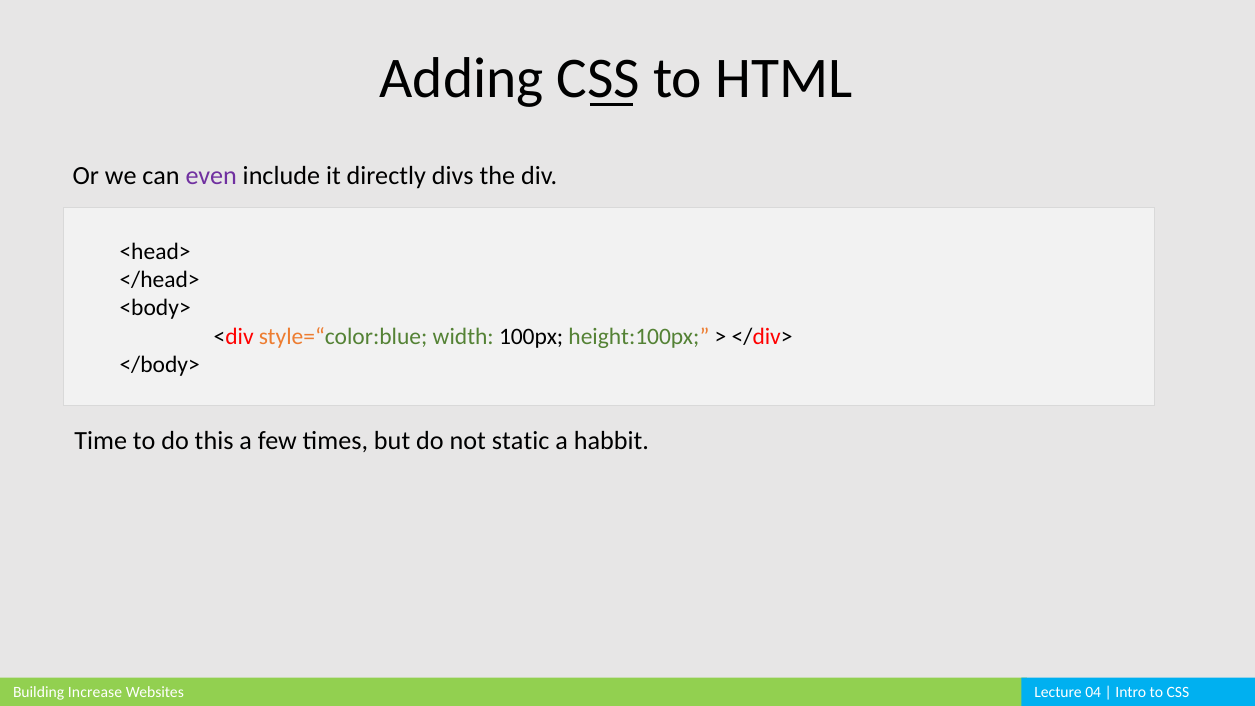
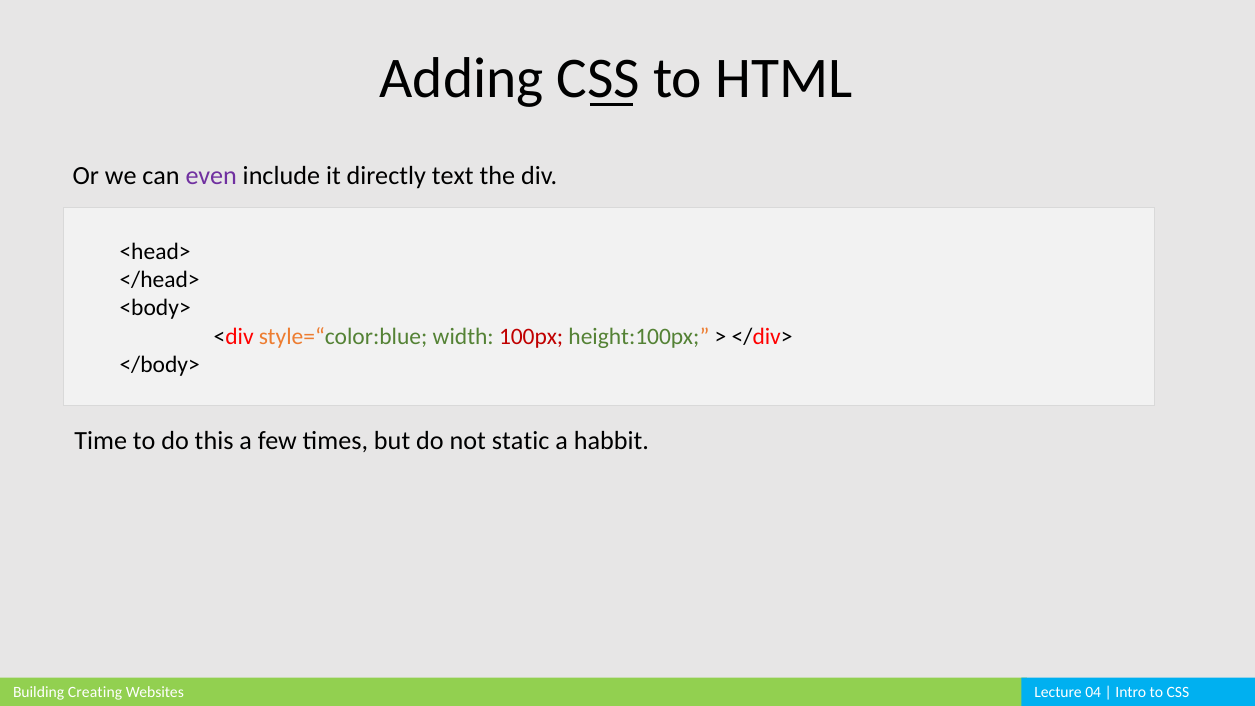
divs: divs -> text (453, 176)
100px colour: black -> red (531, 336)
Increase: Increase -> Creating (95, 693)
